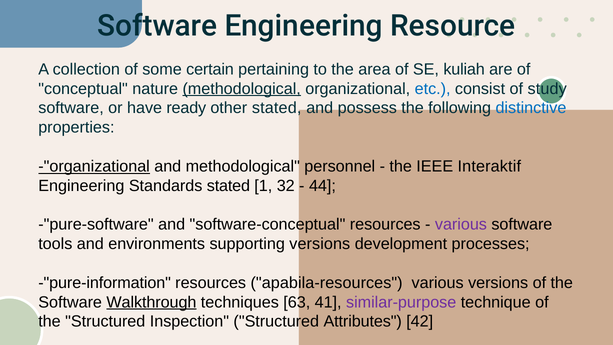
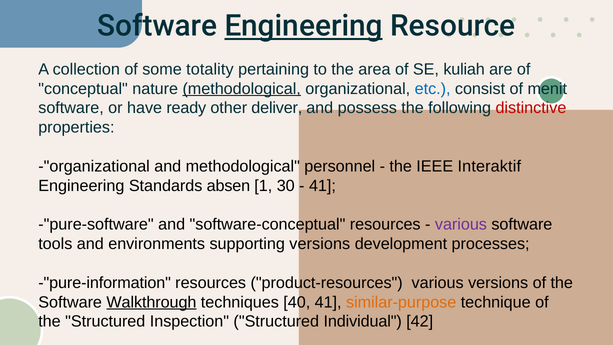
Engineering underline: none -> present (304, 26)
certain: certain -> totality (210, 69)
study: study -> menit (547, 89)
other stated: stated -> deliver (277, 108)
distinctive colour: blue -> red (531, 108)
-"organizational underline: present -> none (94, 166)
Standards stated: stated -> absen (228, 186)
32: 32 -> 30 (286, 186)
44: 44 -> 41 (322, 186)
apabila-resources: apabila-resources -> product-resources (327, 283)
63: 63 -> 40 (297, 302)
similar-purpose colour: purple -> orange (401, 302)
Attributes: Attributes -> Individual (363, 321)
